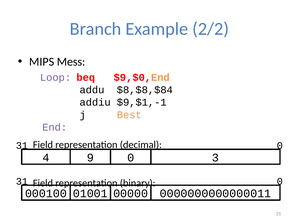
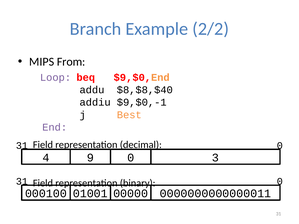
Mess: Mess -> From (71, 62)
$8,$8,$84: $8,$8,$84 -> $8,$8,$40 (145, 90)
$9,$1,-1: $9,$1,-1 -> $9,$0,-1 (142, 102)
